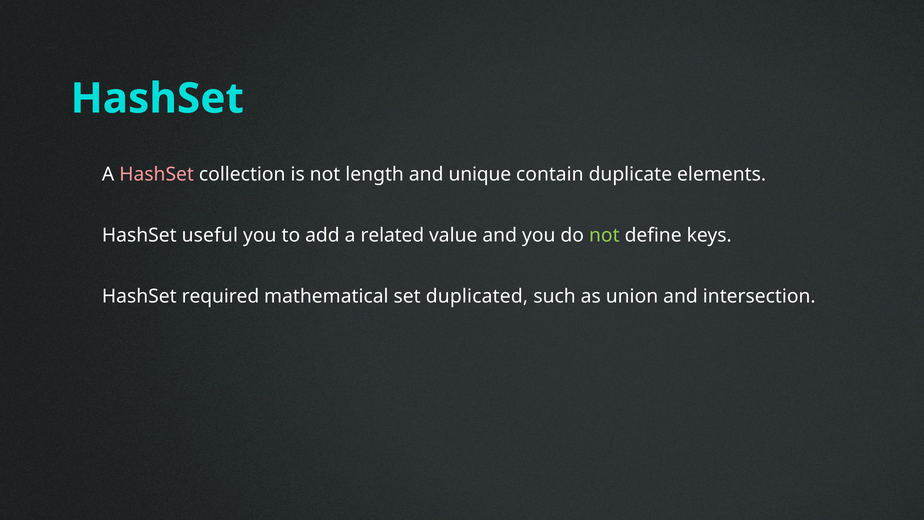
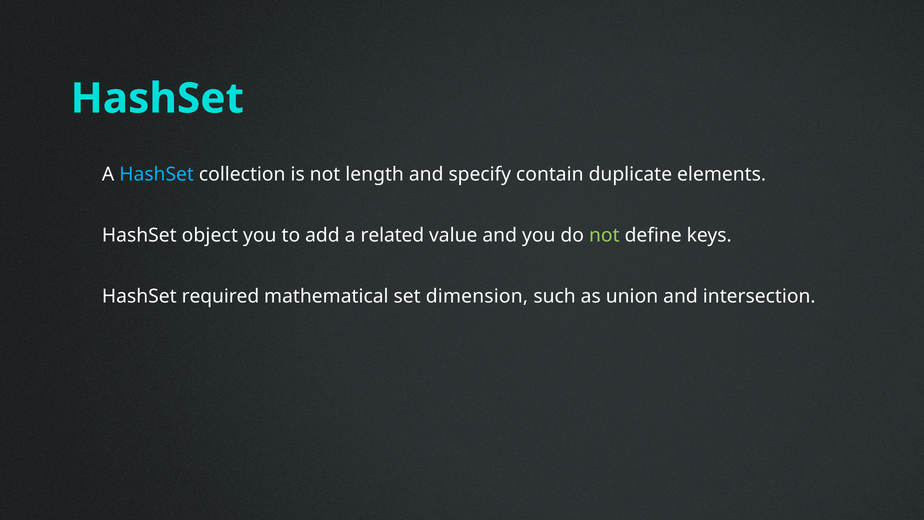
HashSet colour: pink -> light blue (157, 174)
unique: unique -> specify (480, 174)
useful: useful -> object (210, 235)
duplicated: duplicated -> dimension (477, 296)
